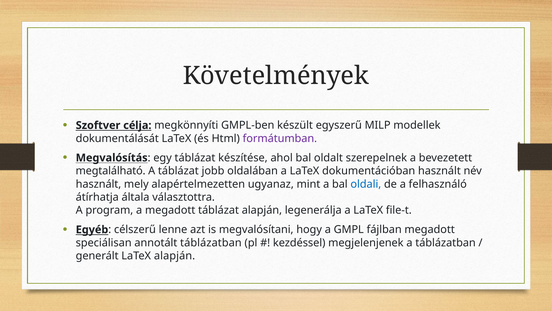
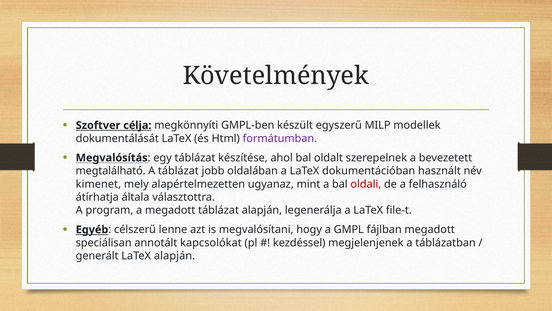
használt: használt -> kimenet (98, 184)
oldali colour: blue -> red (366, 184)
annotált táblázatban: táblázatban -> kapcsolókat (211, 242)
